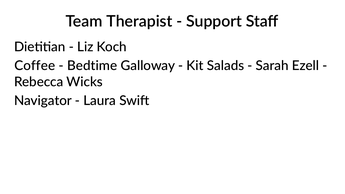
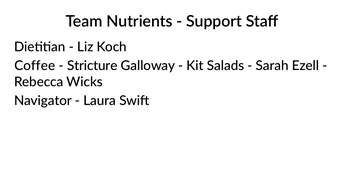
Therapist: Therapist -> Nutrients (139, 21)
Bedtime: Bedtime -> Stricture (92, 66)
